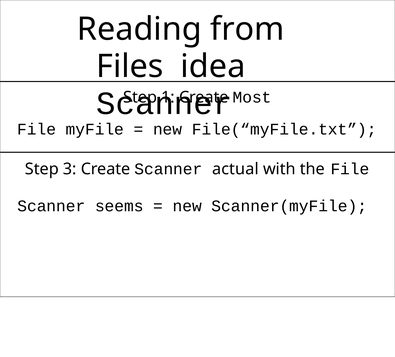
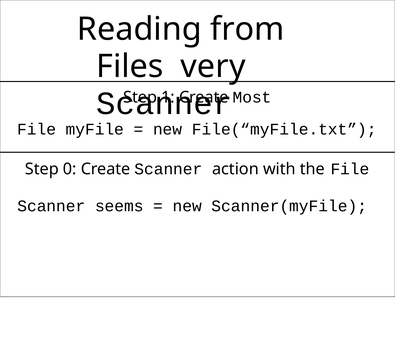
idea: idea -> very (213, 66)
3: 3 -> 0 (70, 169)
actual: actual -> action (235, 169)
